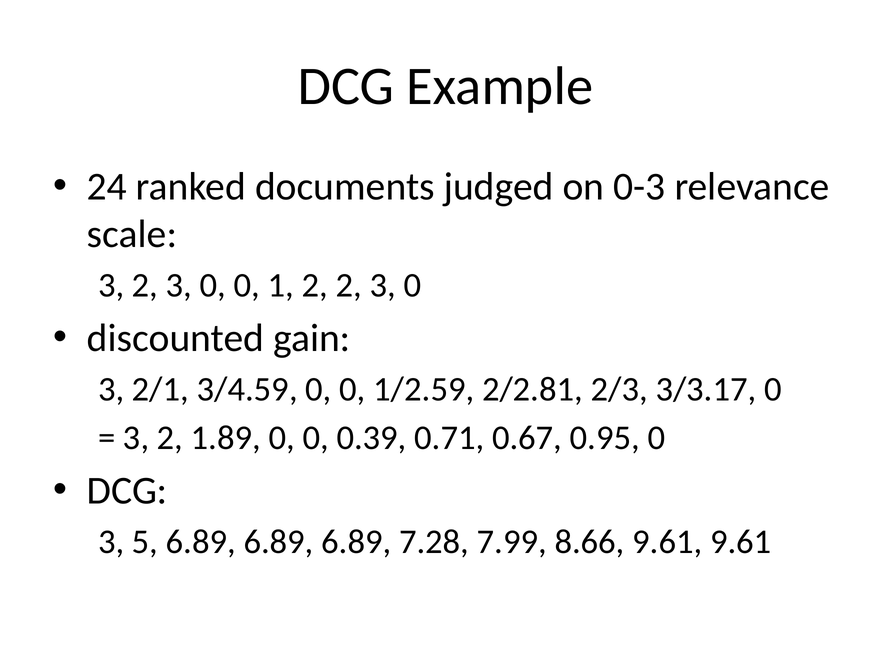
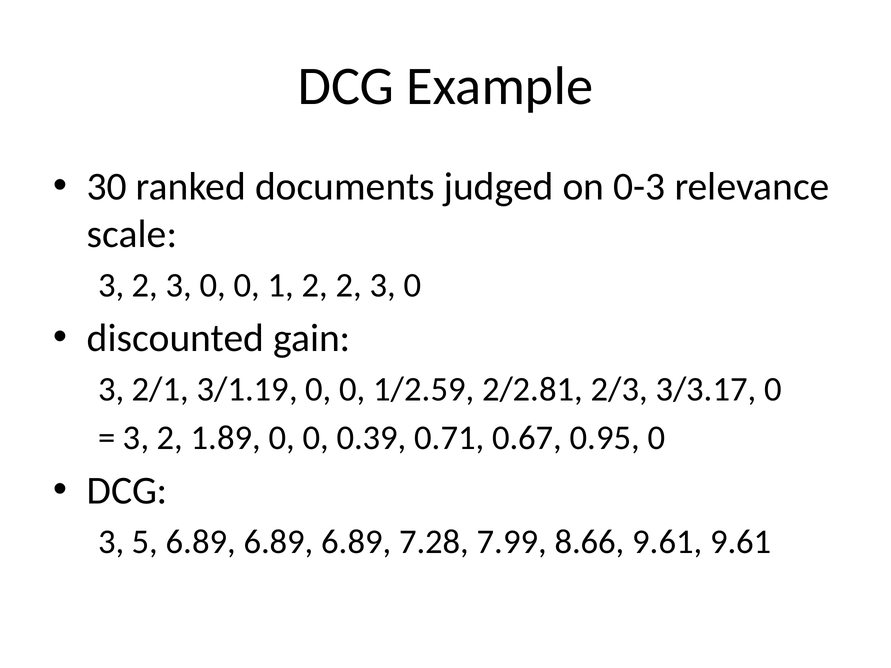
24: 24 -> 30 (107, 187)
3/4.59: 3/4.59 -> 3/1.19 (247, 390)
